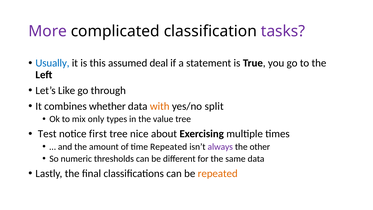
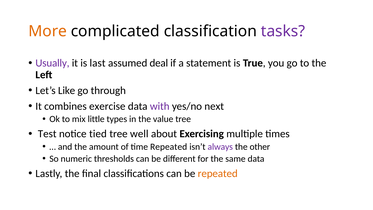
More colour: purple -> orange (48, 31)
Usually colour: blue -> purple (52, 63)
this: this -> last (98, 63)
whether: whether -> exercise (107, 106)
with colour: orange -> purple (160, 106)
split: split -> next (214, 106)
only: only -> little (96, 119)
first: first -> tied (98, 134)
nice: nice -> well (139, 134)
